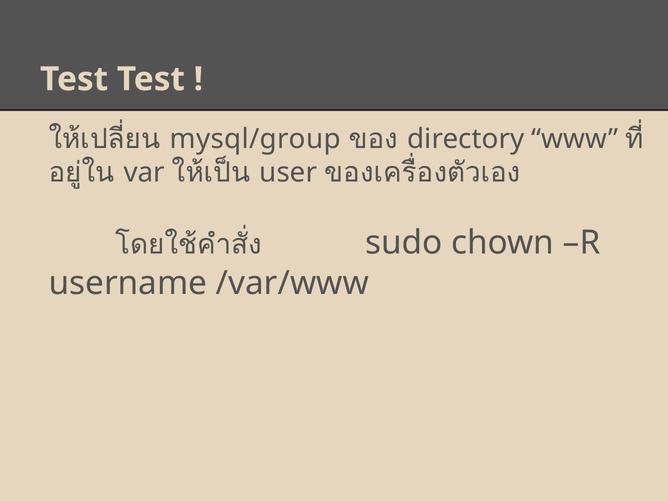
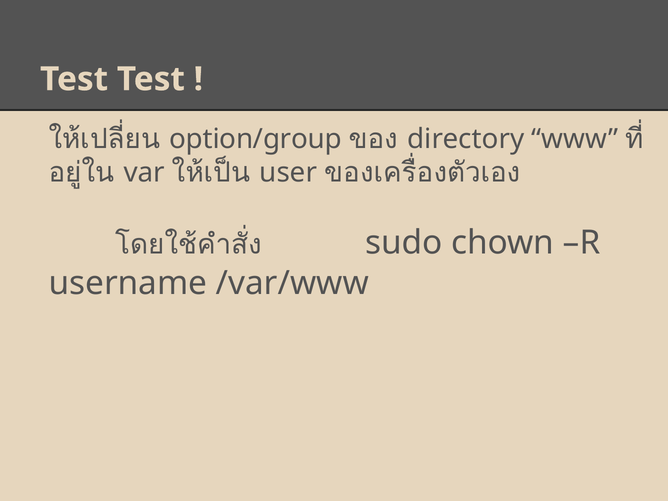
mysql/group: mysql/group -> option/group (256, 139)
